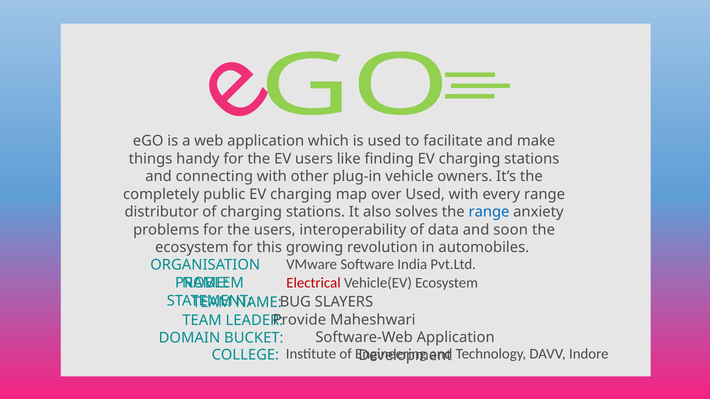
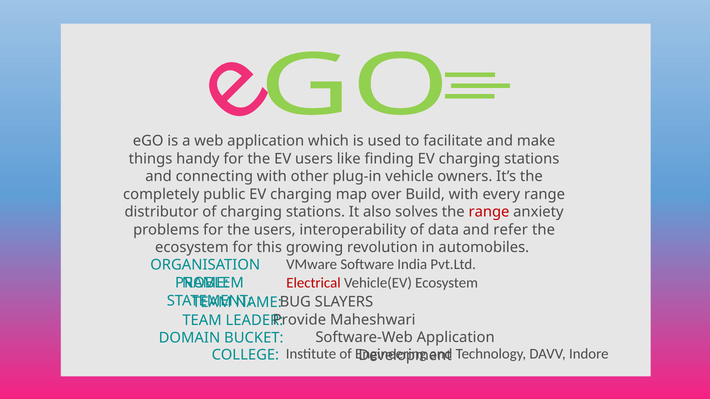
over Used: Used -> Build (425, 195)
range colour: blue -> red (489, 212)
soon: soon -> refer (511, 230)
